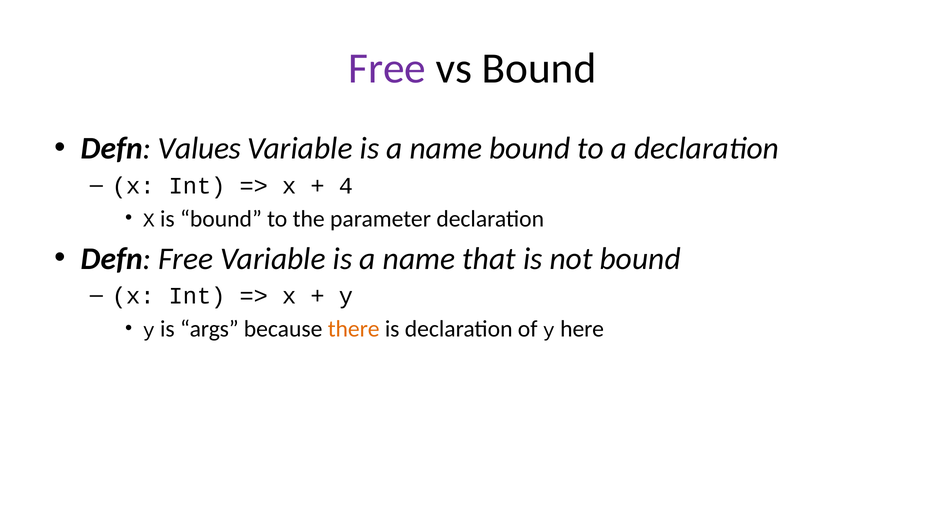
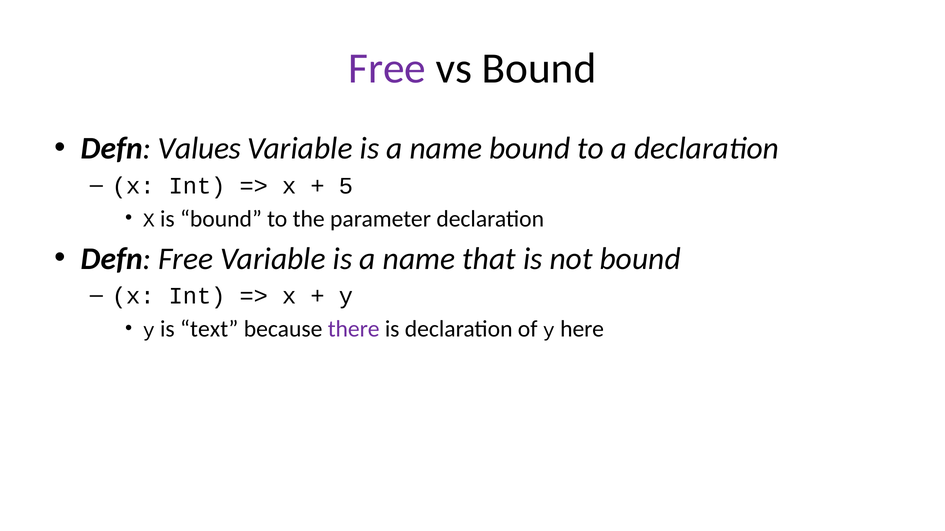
4: 4 -> 5 (346, 186)
args: args -> text (209, 329)
there colour: orange -> purple (354, 329)
